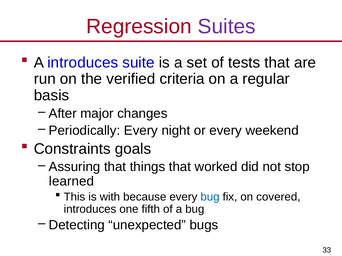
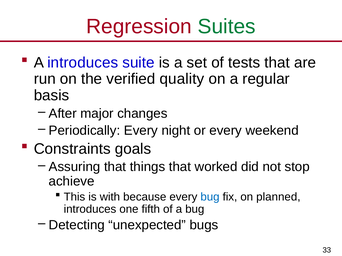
Suites colour: purple -> green (227, 26)
criteria: criteria -> quality (182, 79)
learned: learned -> achieve (72, 182)
covered: covered -> planned (278, 197)
